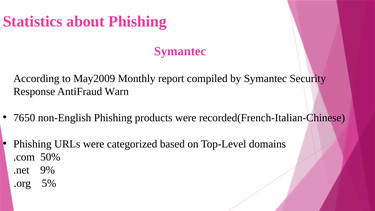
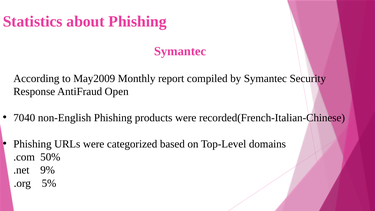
Warn: Warn -> Open (117, 91)
7650: 7650 -> 7040 (24, 118)
